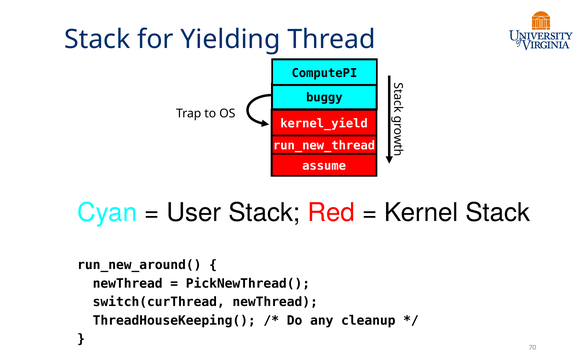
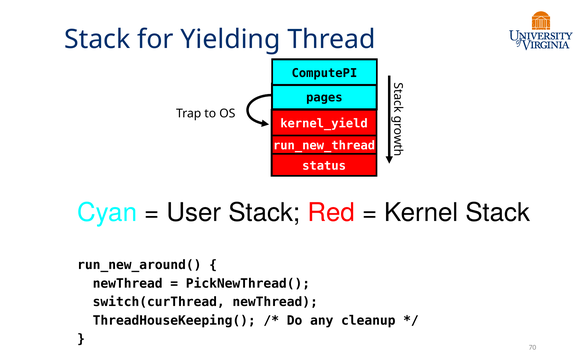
buggy: buggy -> pages (324, 97)
assume: assume -> status (324, 166)
